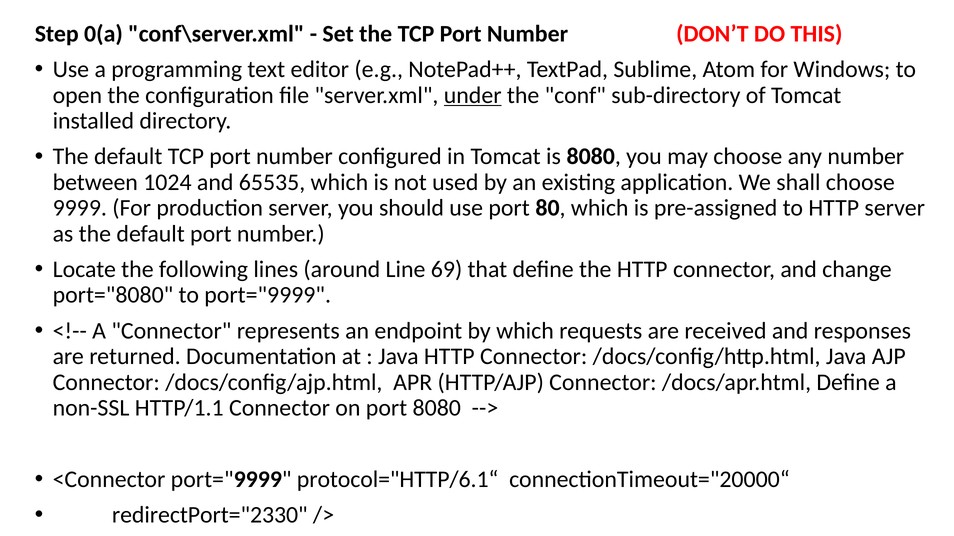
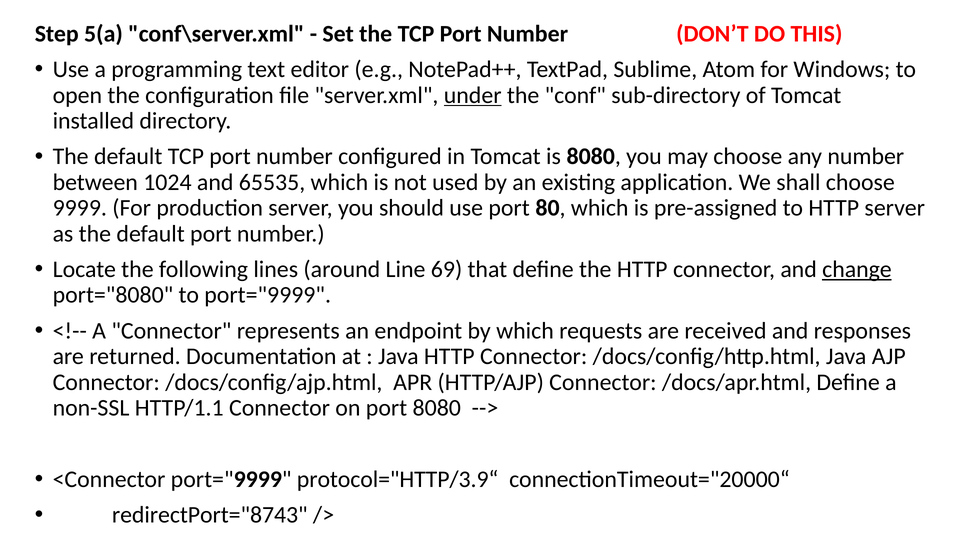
0(a: 0(a -> 5(a (103, 34)
change underline: none -> present (857, 270)
protocol="HTTP/6.1“: protocol="HTTP/6.1“ -> protocol="HTTP/3.9“ (398, 480)
redirectPort="2330: redirectPort="2330 -> redirectPort="8743 (210, 515)
